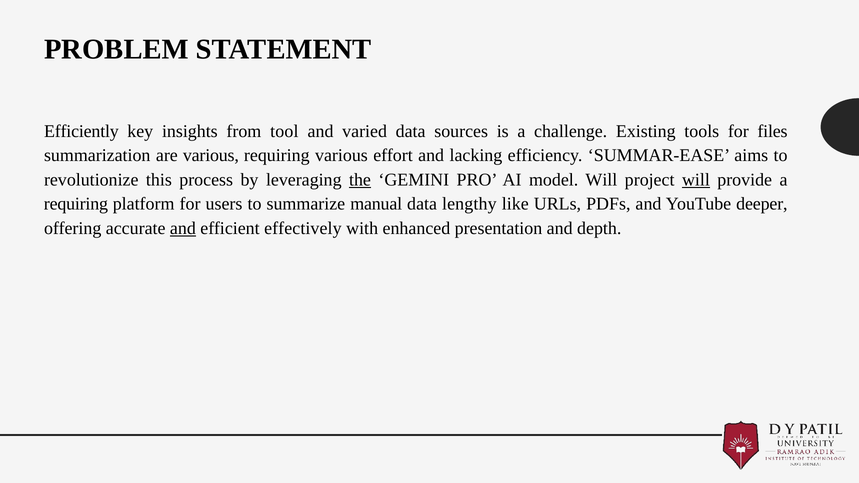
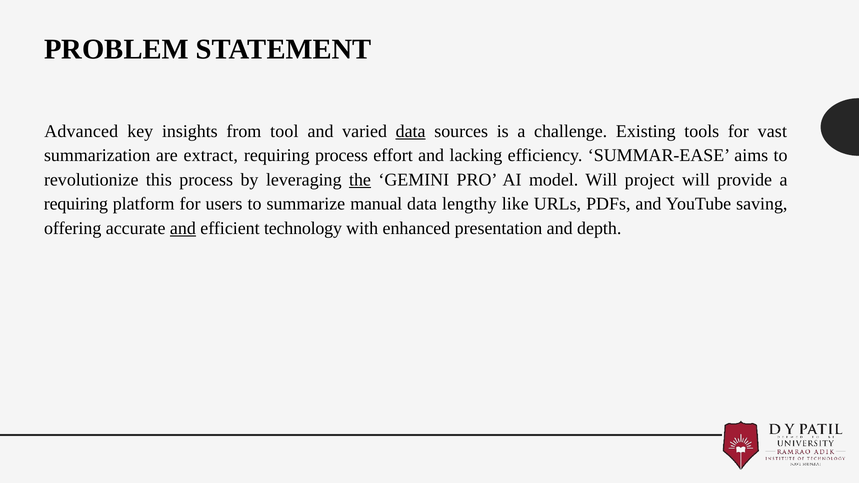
Efficiently: Efficiently -> Advanced (81, 131)
data underline: none -> present (411, 131)
files: files -> vast (772, 131)
are various: various -> extract (211, 156)
requiring various: various -> process (342, 156)
will underline: present -> none (696, 180)
deeper: deeper -> saving (762, 204)
effectively: effectively -> technology (303, 228)
